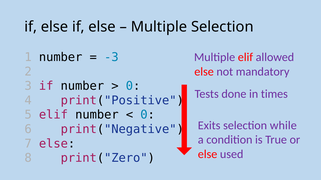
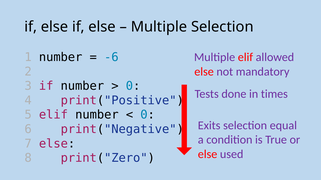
-3: -3 -> -6 (111, 57)
while: while -> equal (283, 126)
